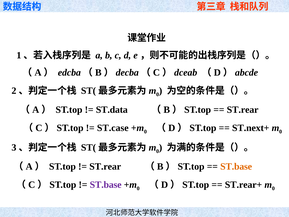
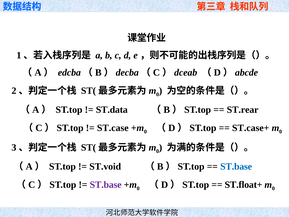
ST.next+: ST.next+ -> ST.case+ (251, 128)
ST.rear: ST.rear -> ST.void (105, 166)
ST.base colour: orange -> blue (236, 166)
ST.rear+: ST.rear+ -> ST.float+ (243, 184)
